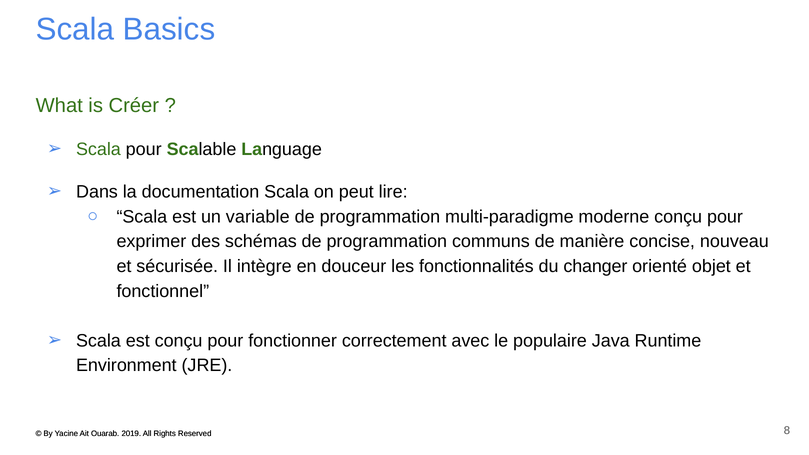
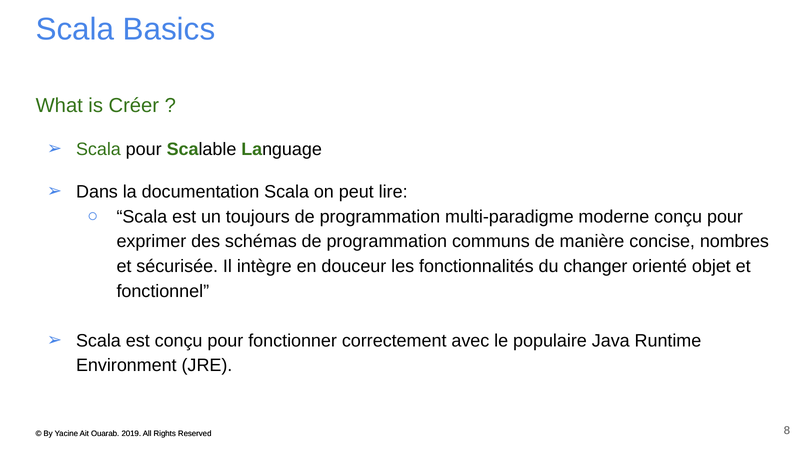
variable: variable -> toujours (258, 217)
nouveau: nouveau -> nombres (734, 242)
